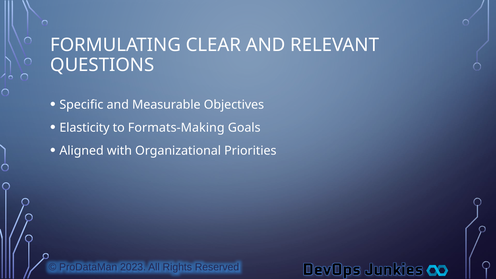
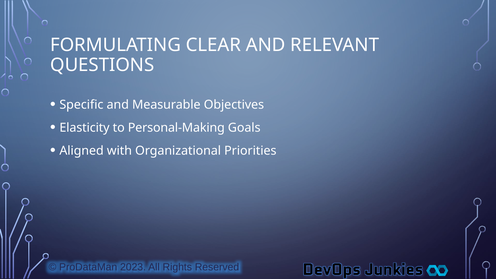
Formats-Making: Formats-Making -> Personal-Making (176, 128)
